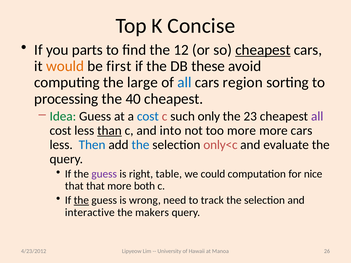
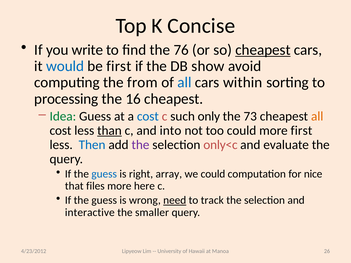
parts: parts -> write (87, 50)
12: 12 -> 76 (181, 50)
would colour: orange -> blue (65, 66)
these: these -> show (208, 66)
large: large -> from (142, 83)
region: region -> within (243, 83)
40: 40 -> 16 (133, 99)
23: 23 -> 73 (250, 116)
all colour: purple -> orange (317, 116)
too more: more -> could (242, 131)
more cars: cars -> first (301, 131)
the colour: blue -> purple (140, 145)
guess colour: purple -> blue (104, 174)
table: table -> array (169, 174)
that that: that -> files (95, 186)
both: both -> here (144, 186)
the underline: present -> none (81, 200)
need underline: none -> present (175, 200)
makers: makers -> smaller (152, 213)
